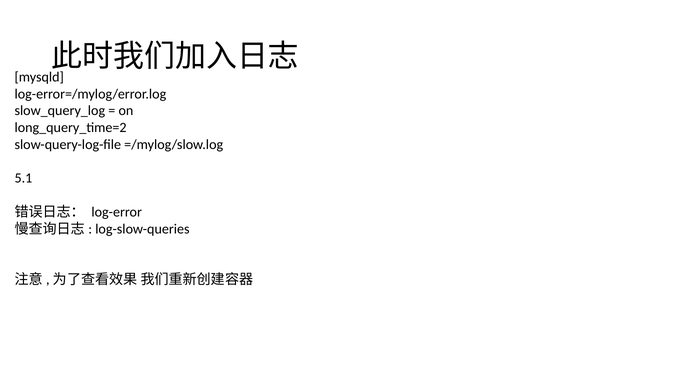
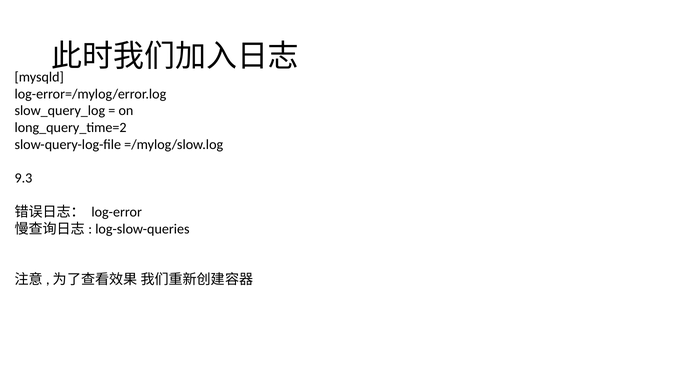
5.1: 5.1 -> 9.3 (23, 178)
